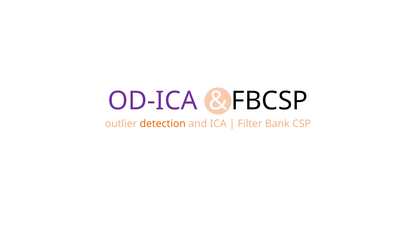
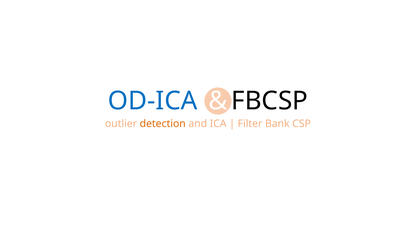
OD-ICA colour: purple -> blue (153, 101)
